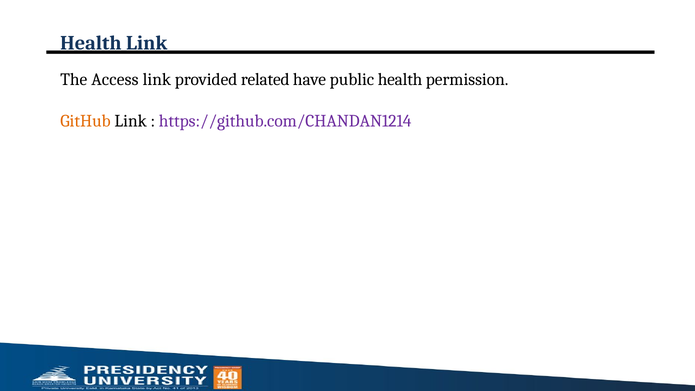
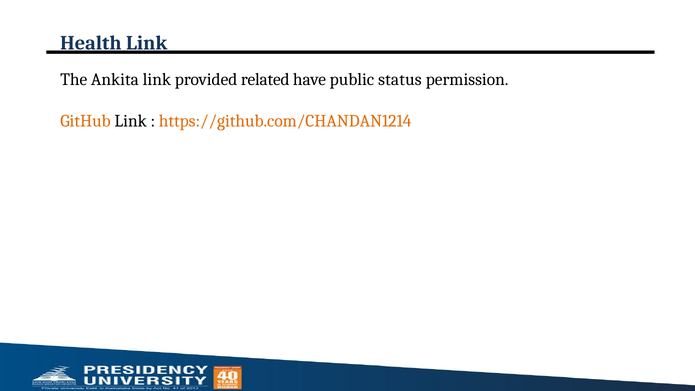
Access: Access -> Ankita (115, 79)
public health: health -> status (400, 79)
https://github.com/CHANDAN1214 colour: purple -> orange (285, 121)
